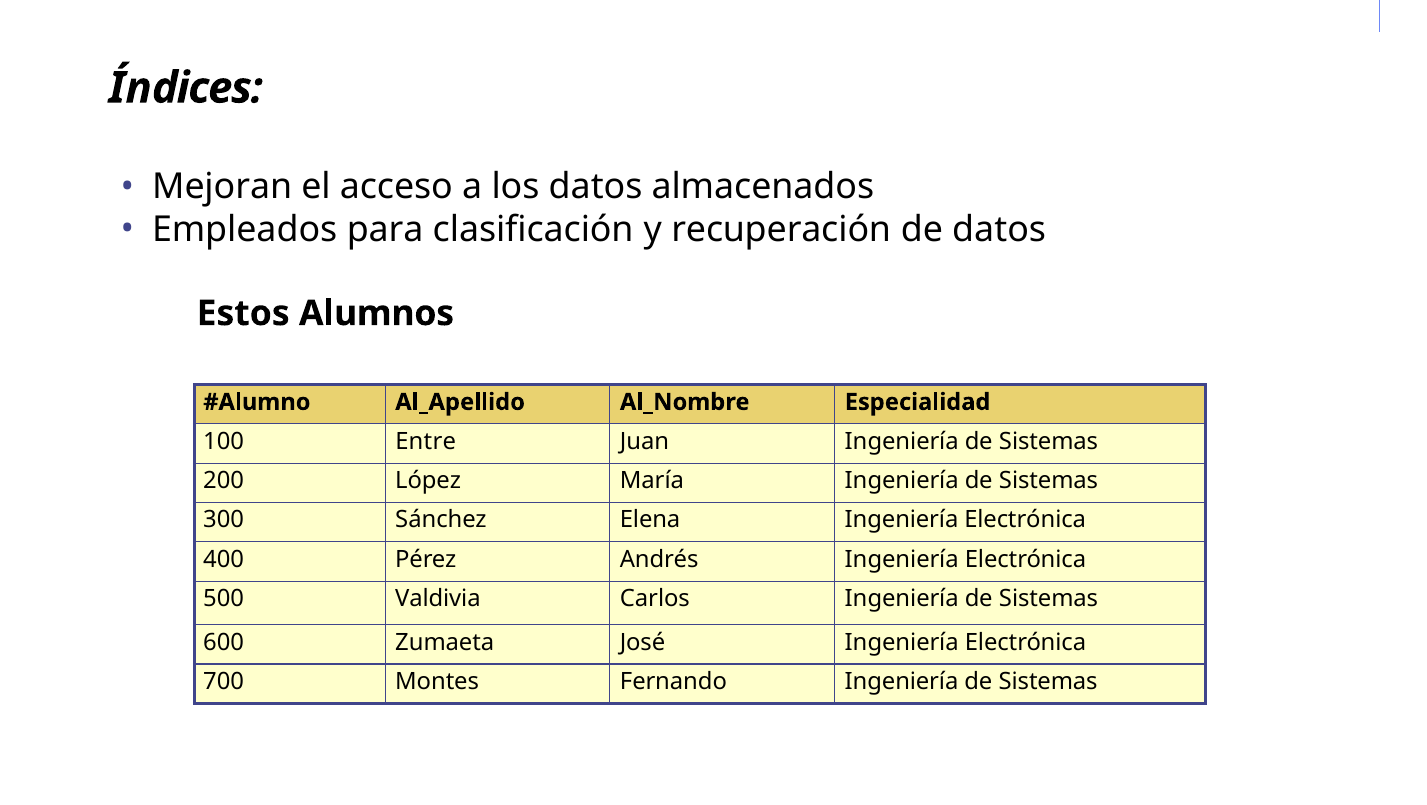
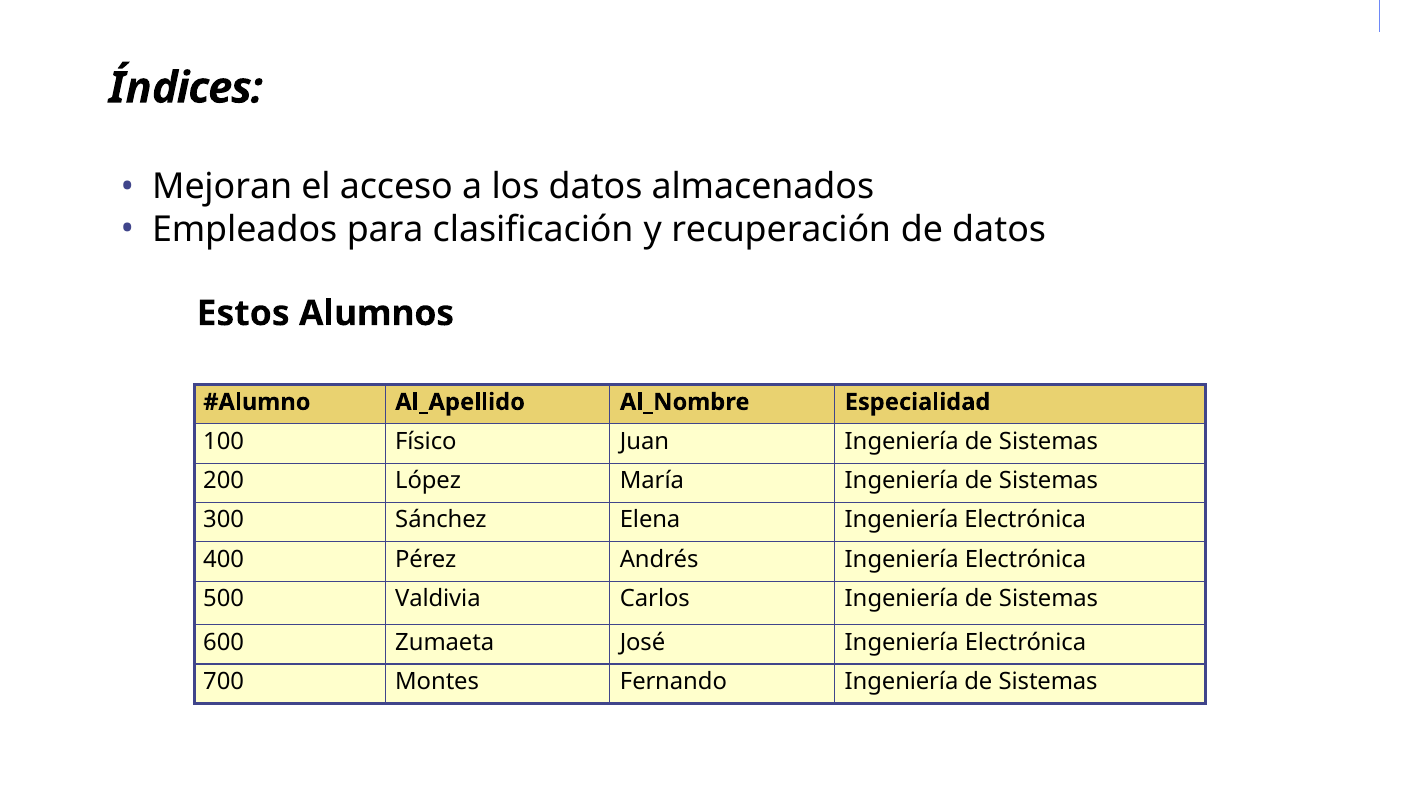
Entre: Entre -> Físico (426, 441)
